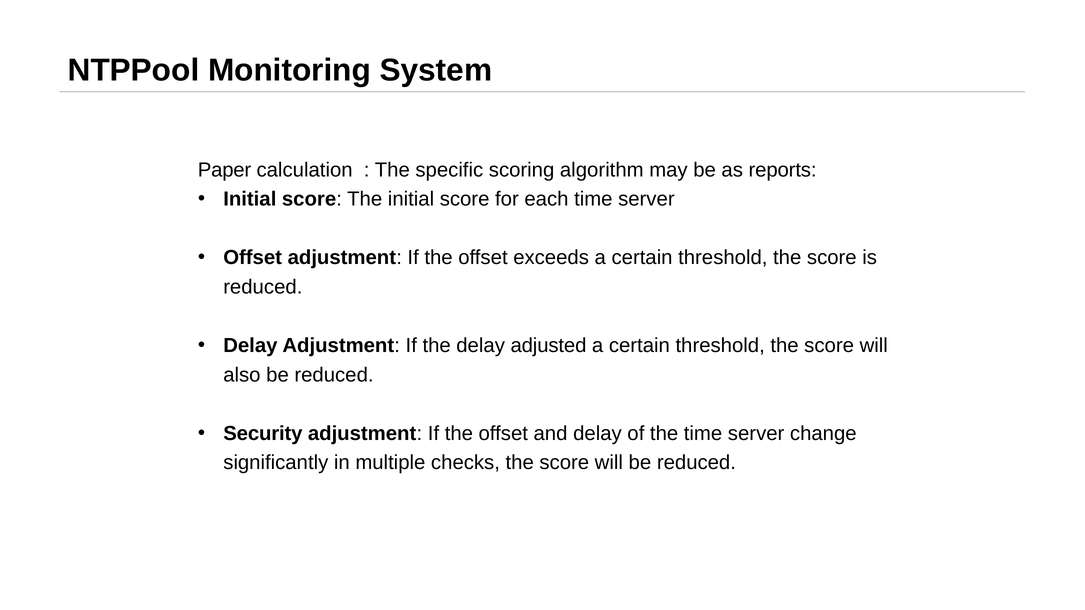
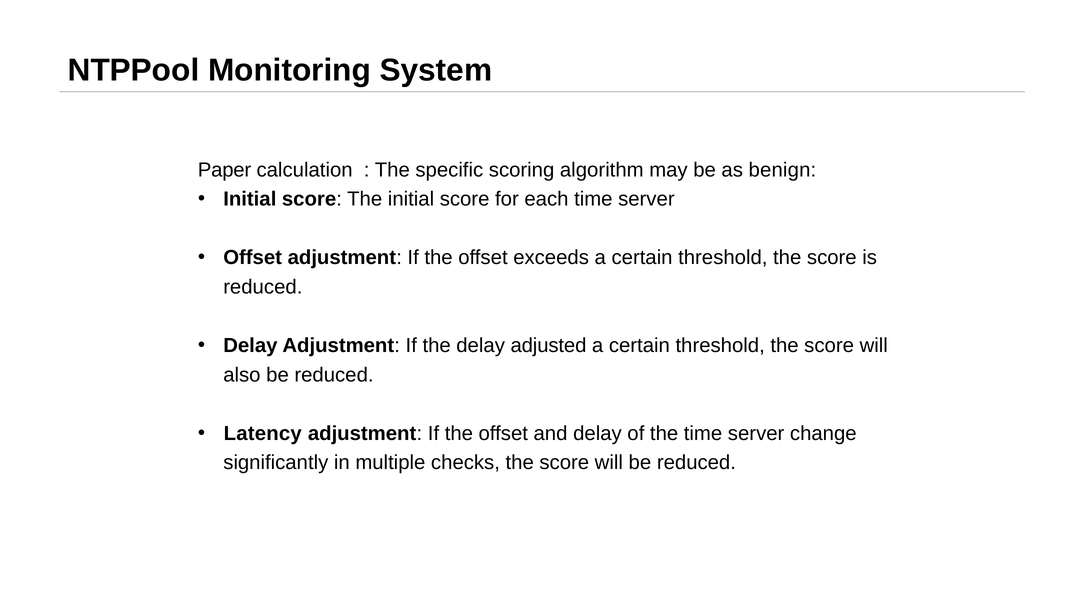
reports: reports -> benign (782, 170)
Security: Security -> Latency (263, 434)
